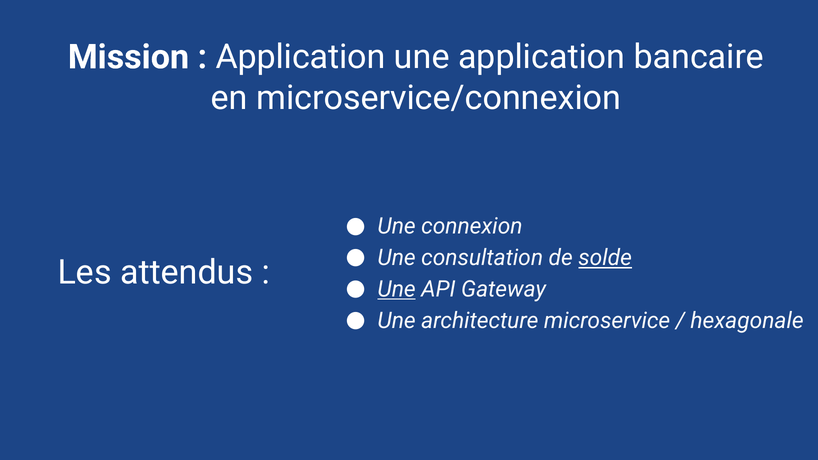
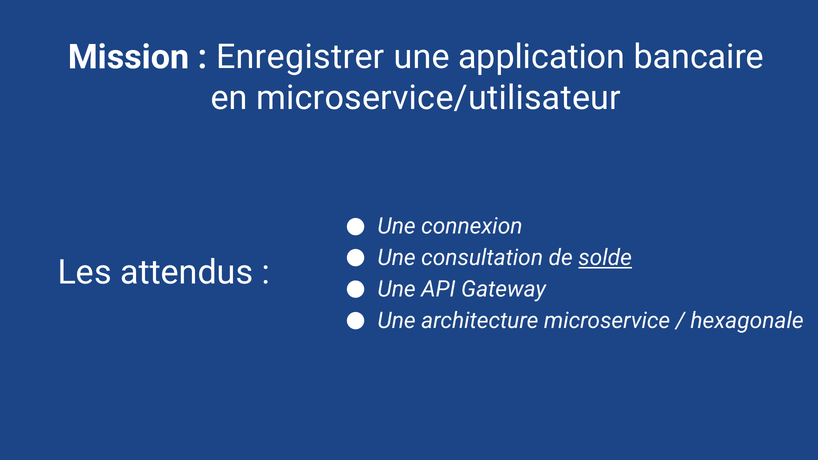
Application: Application -> Enregistrer (300, 57)
microservice/connexion: microservice/connexion -> microservice/utilisateur (439, 98)
Une underline: present -> none (397, 289)
